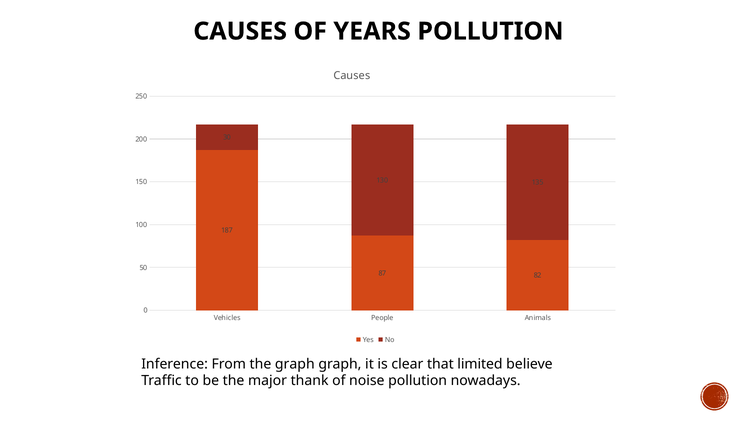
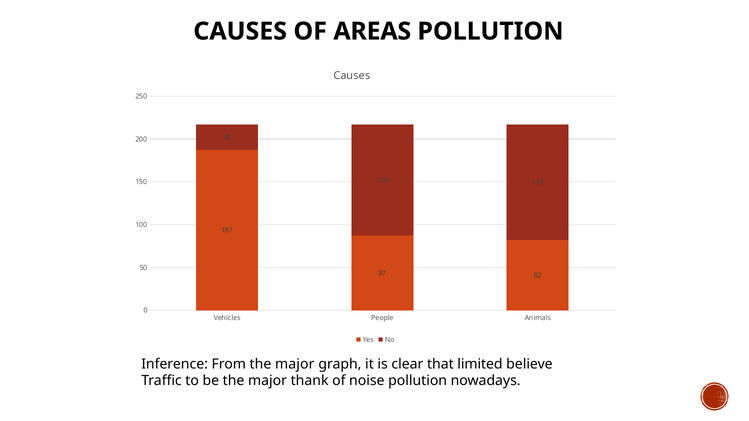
YEARS: YEARS -> AREAS (372, 31)
From the graph: graph -> major (295, 364)
